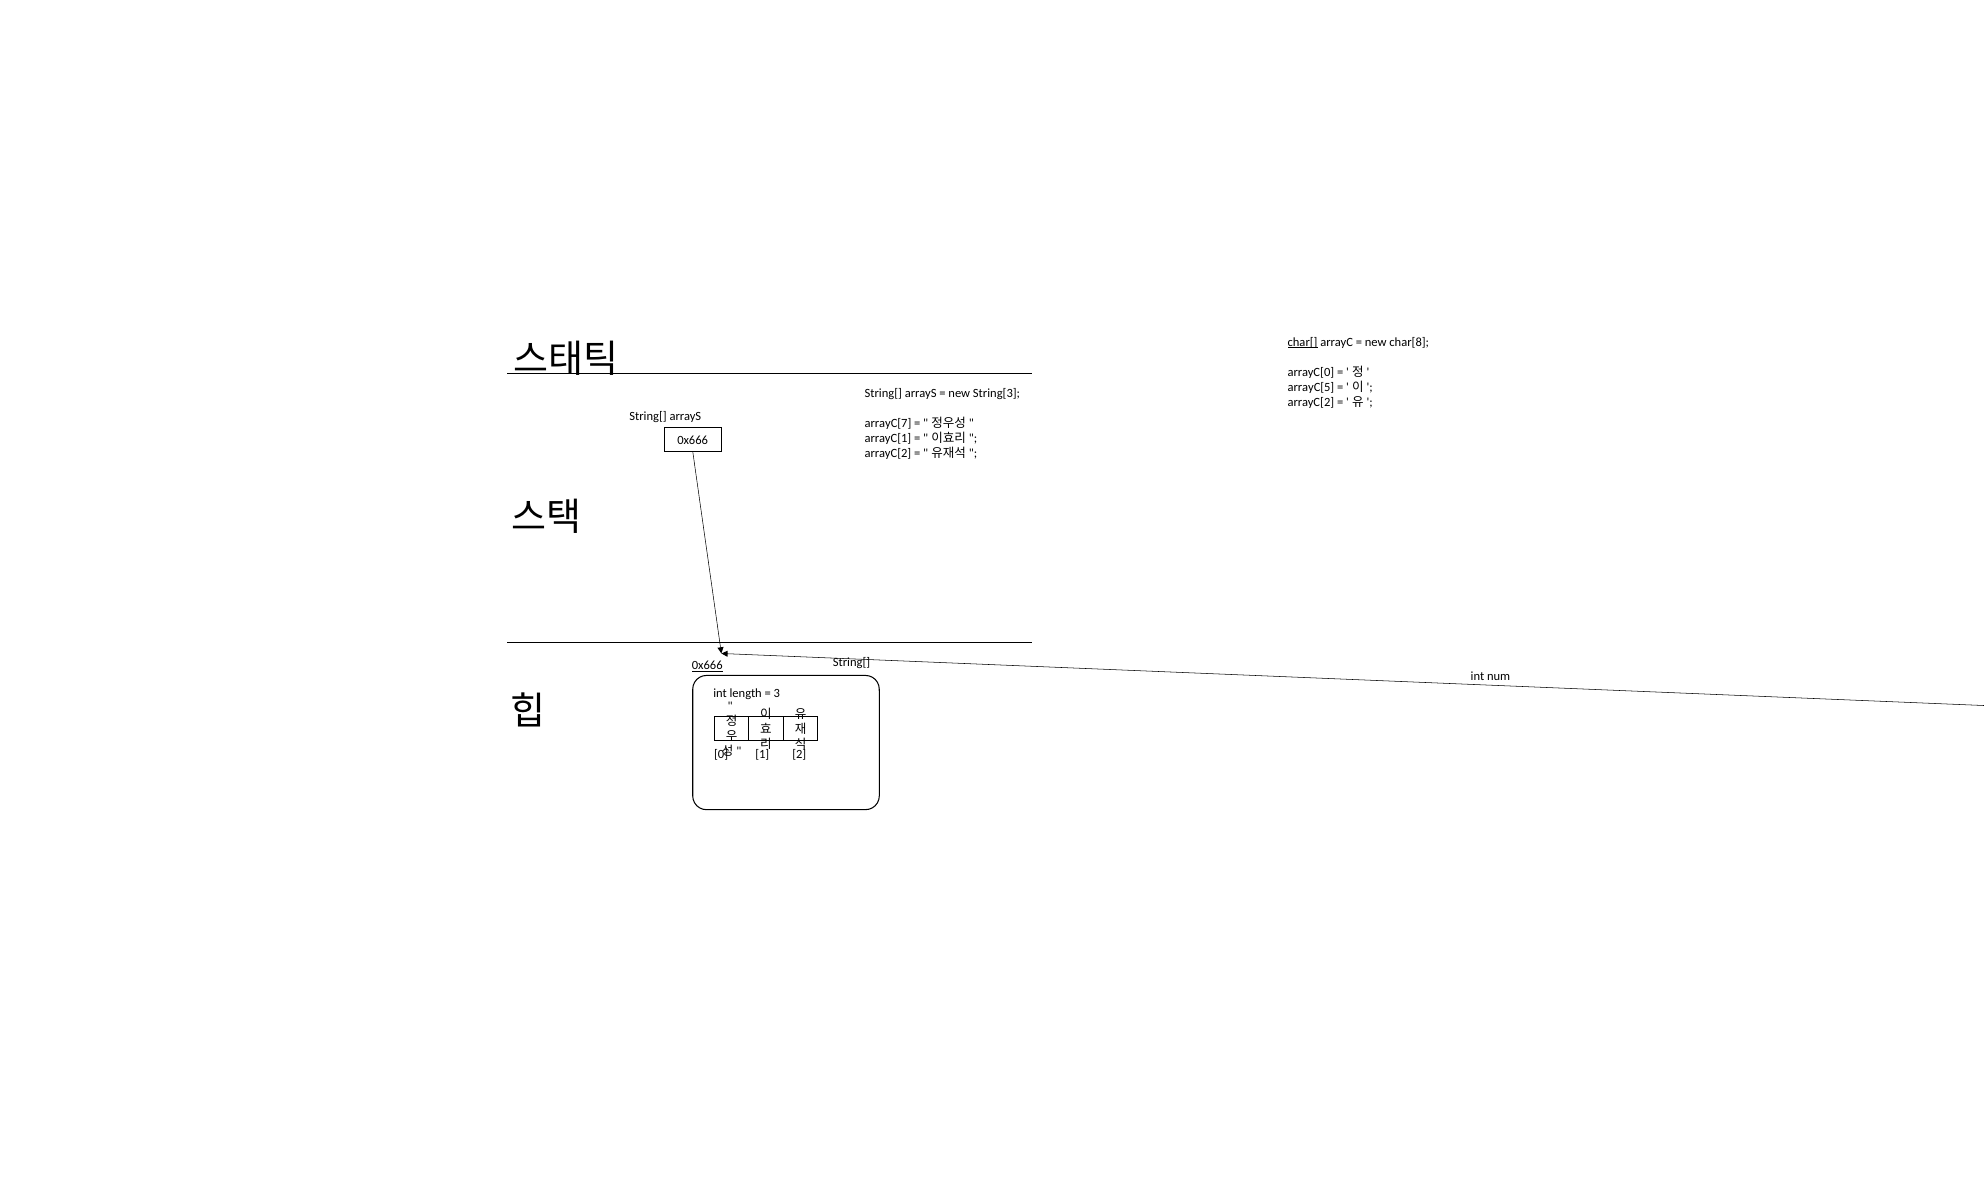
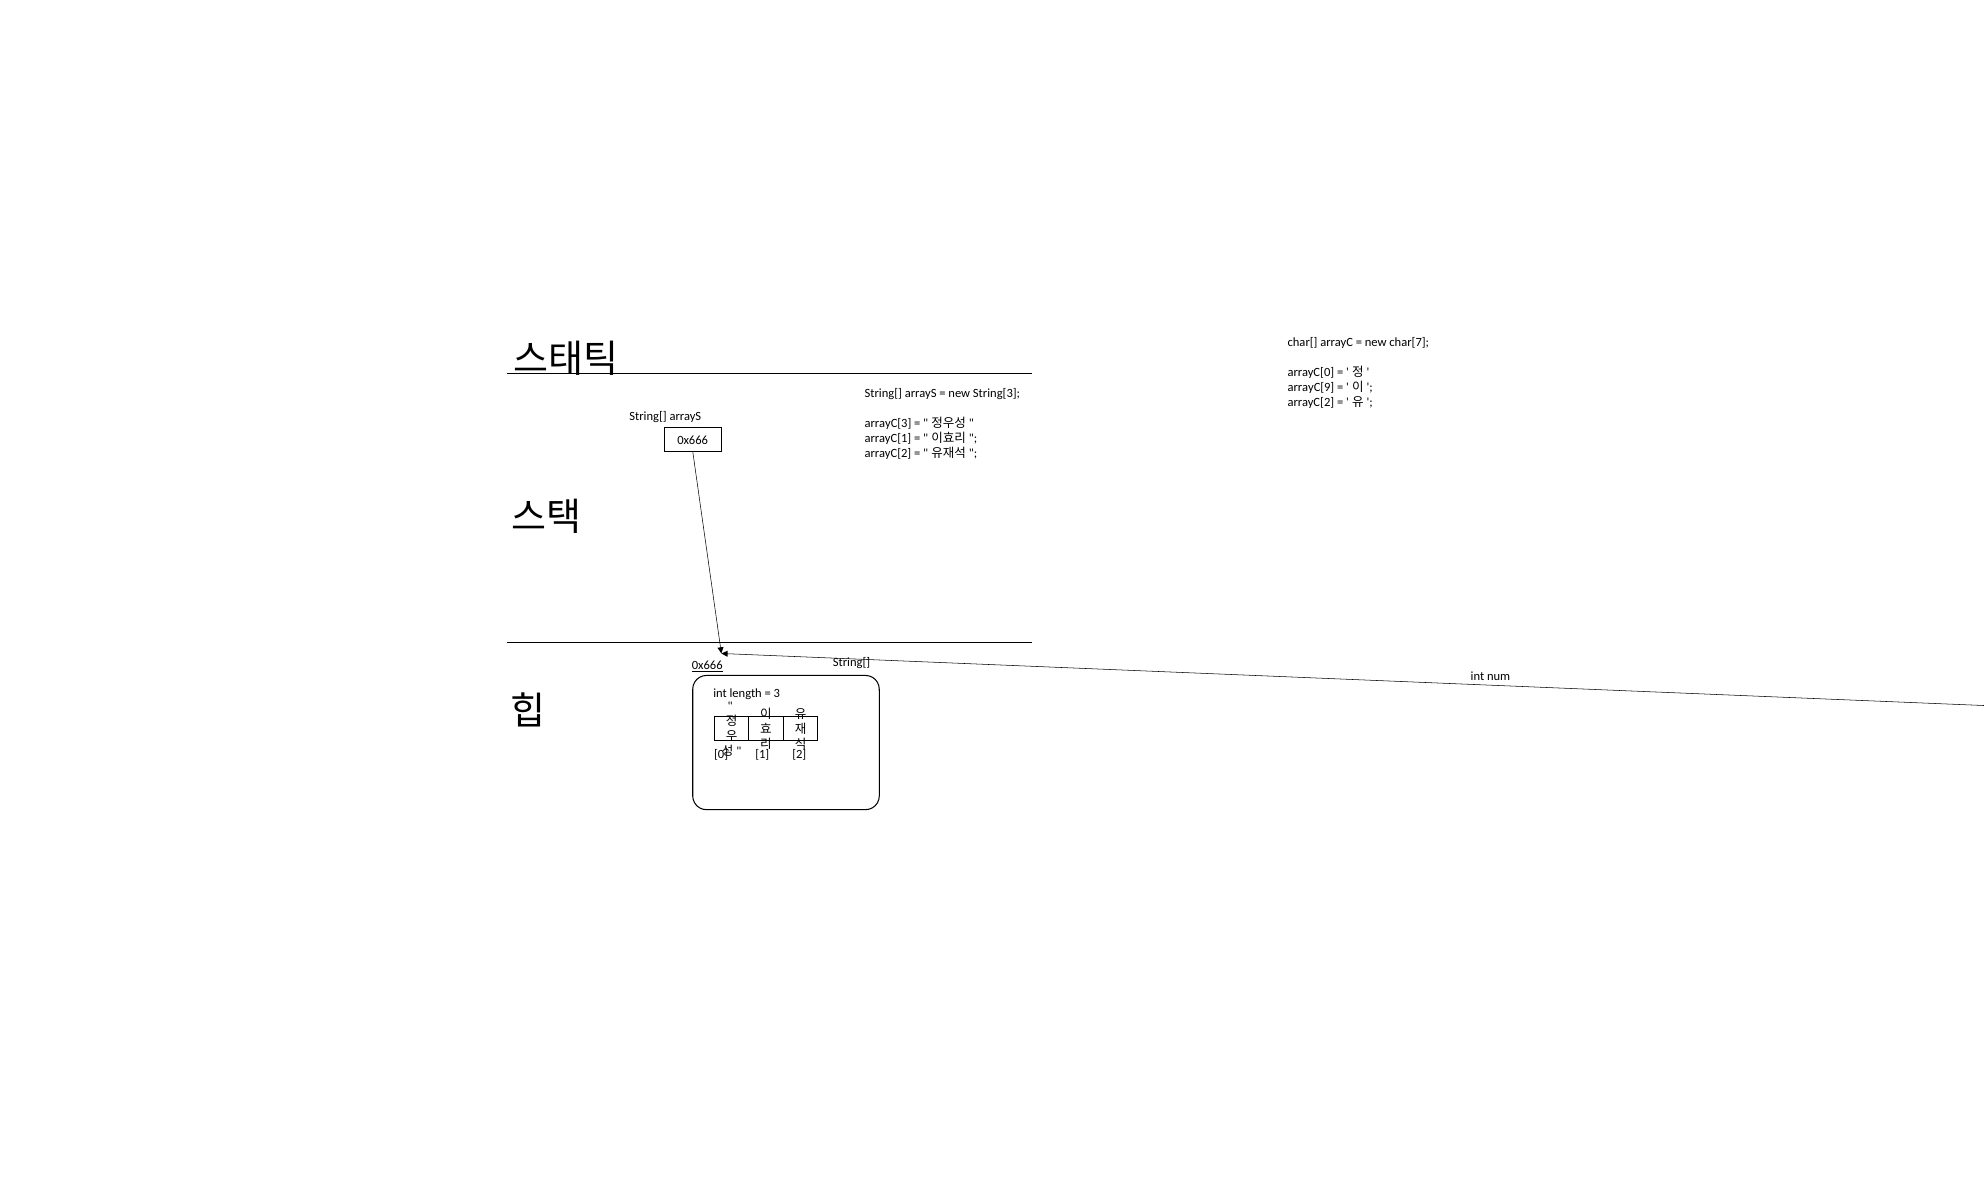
char[ underline: present -> none (1303, 342)
char[8: char[8 -> char[7 (1409, 342)
arrayC[5: arrayC[5 -> arrayC[9 (1311, 388)
arrayC[7: arrayC[7 -> arrayC[3 (888, 423)
